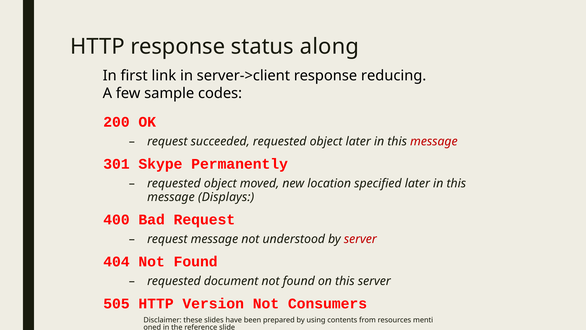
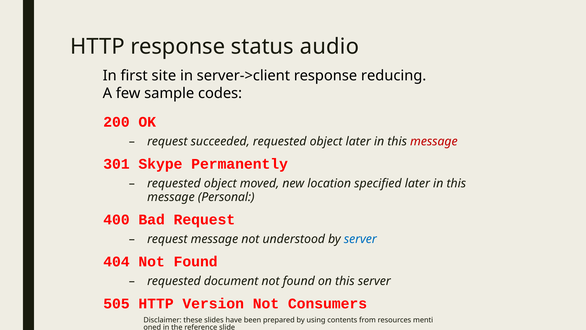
along: along -> audio (329, 47)
link: link -> site (164, 76)
Displays: Displays -> Personal (226, 197)
server colour: red -> blue (360, 239)
